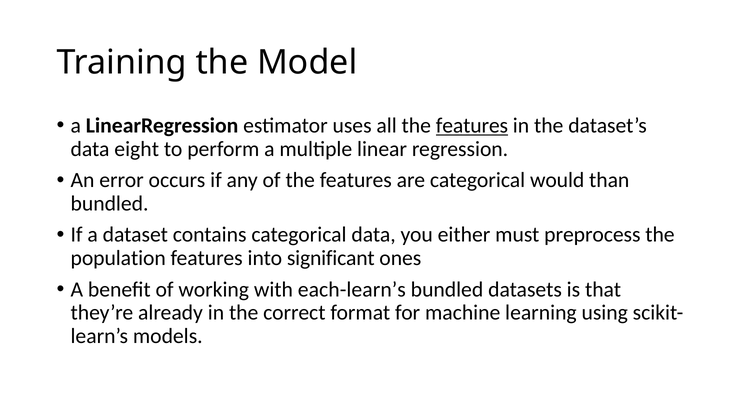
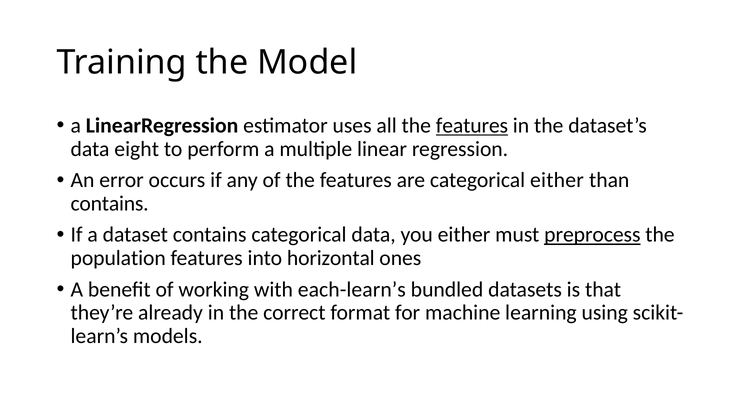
categorical would: would -> either (557, 180)
bundled: bundled -> contains (110, 204)
preprocess underline: none -> present (592, 235)
significant: significant -> horizontal (331, 258)
